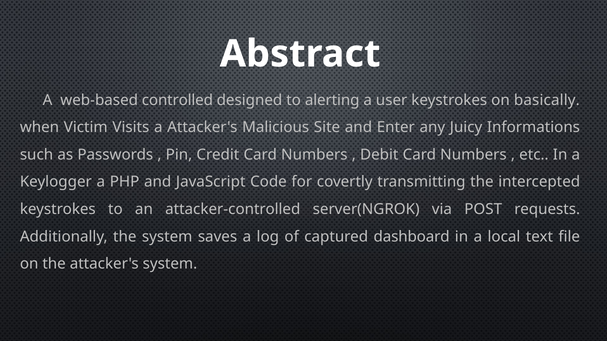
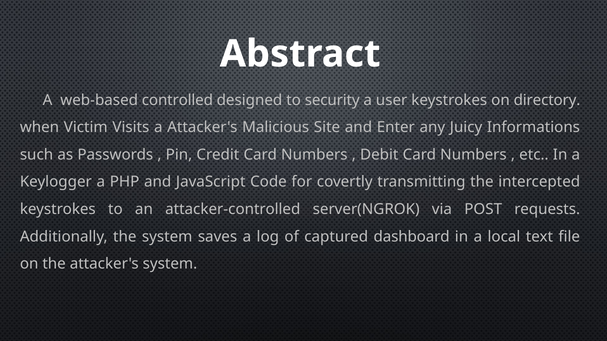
alerting: alerting -> security (332, 100)
basically: basically -> directory (547, 100)
